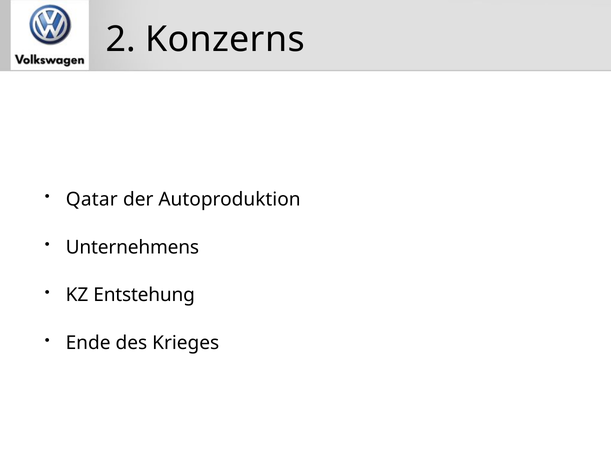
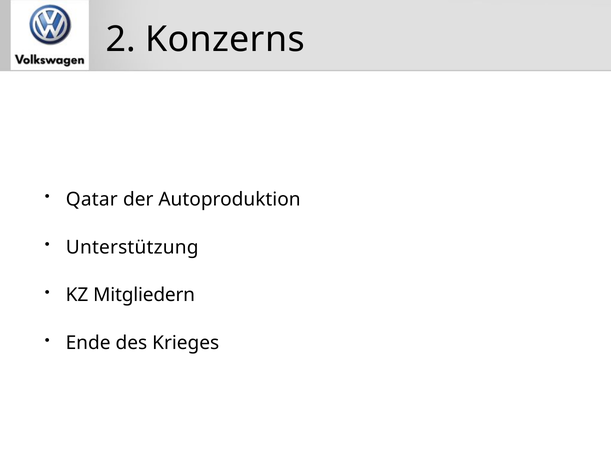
Unternehmens: Unternehmens -> Unterstützung (132, 247)
Entstehung: Entstehung -> Mitgliedern (144, 295)
